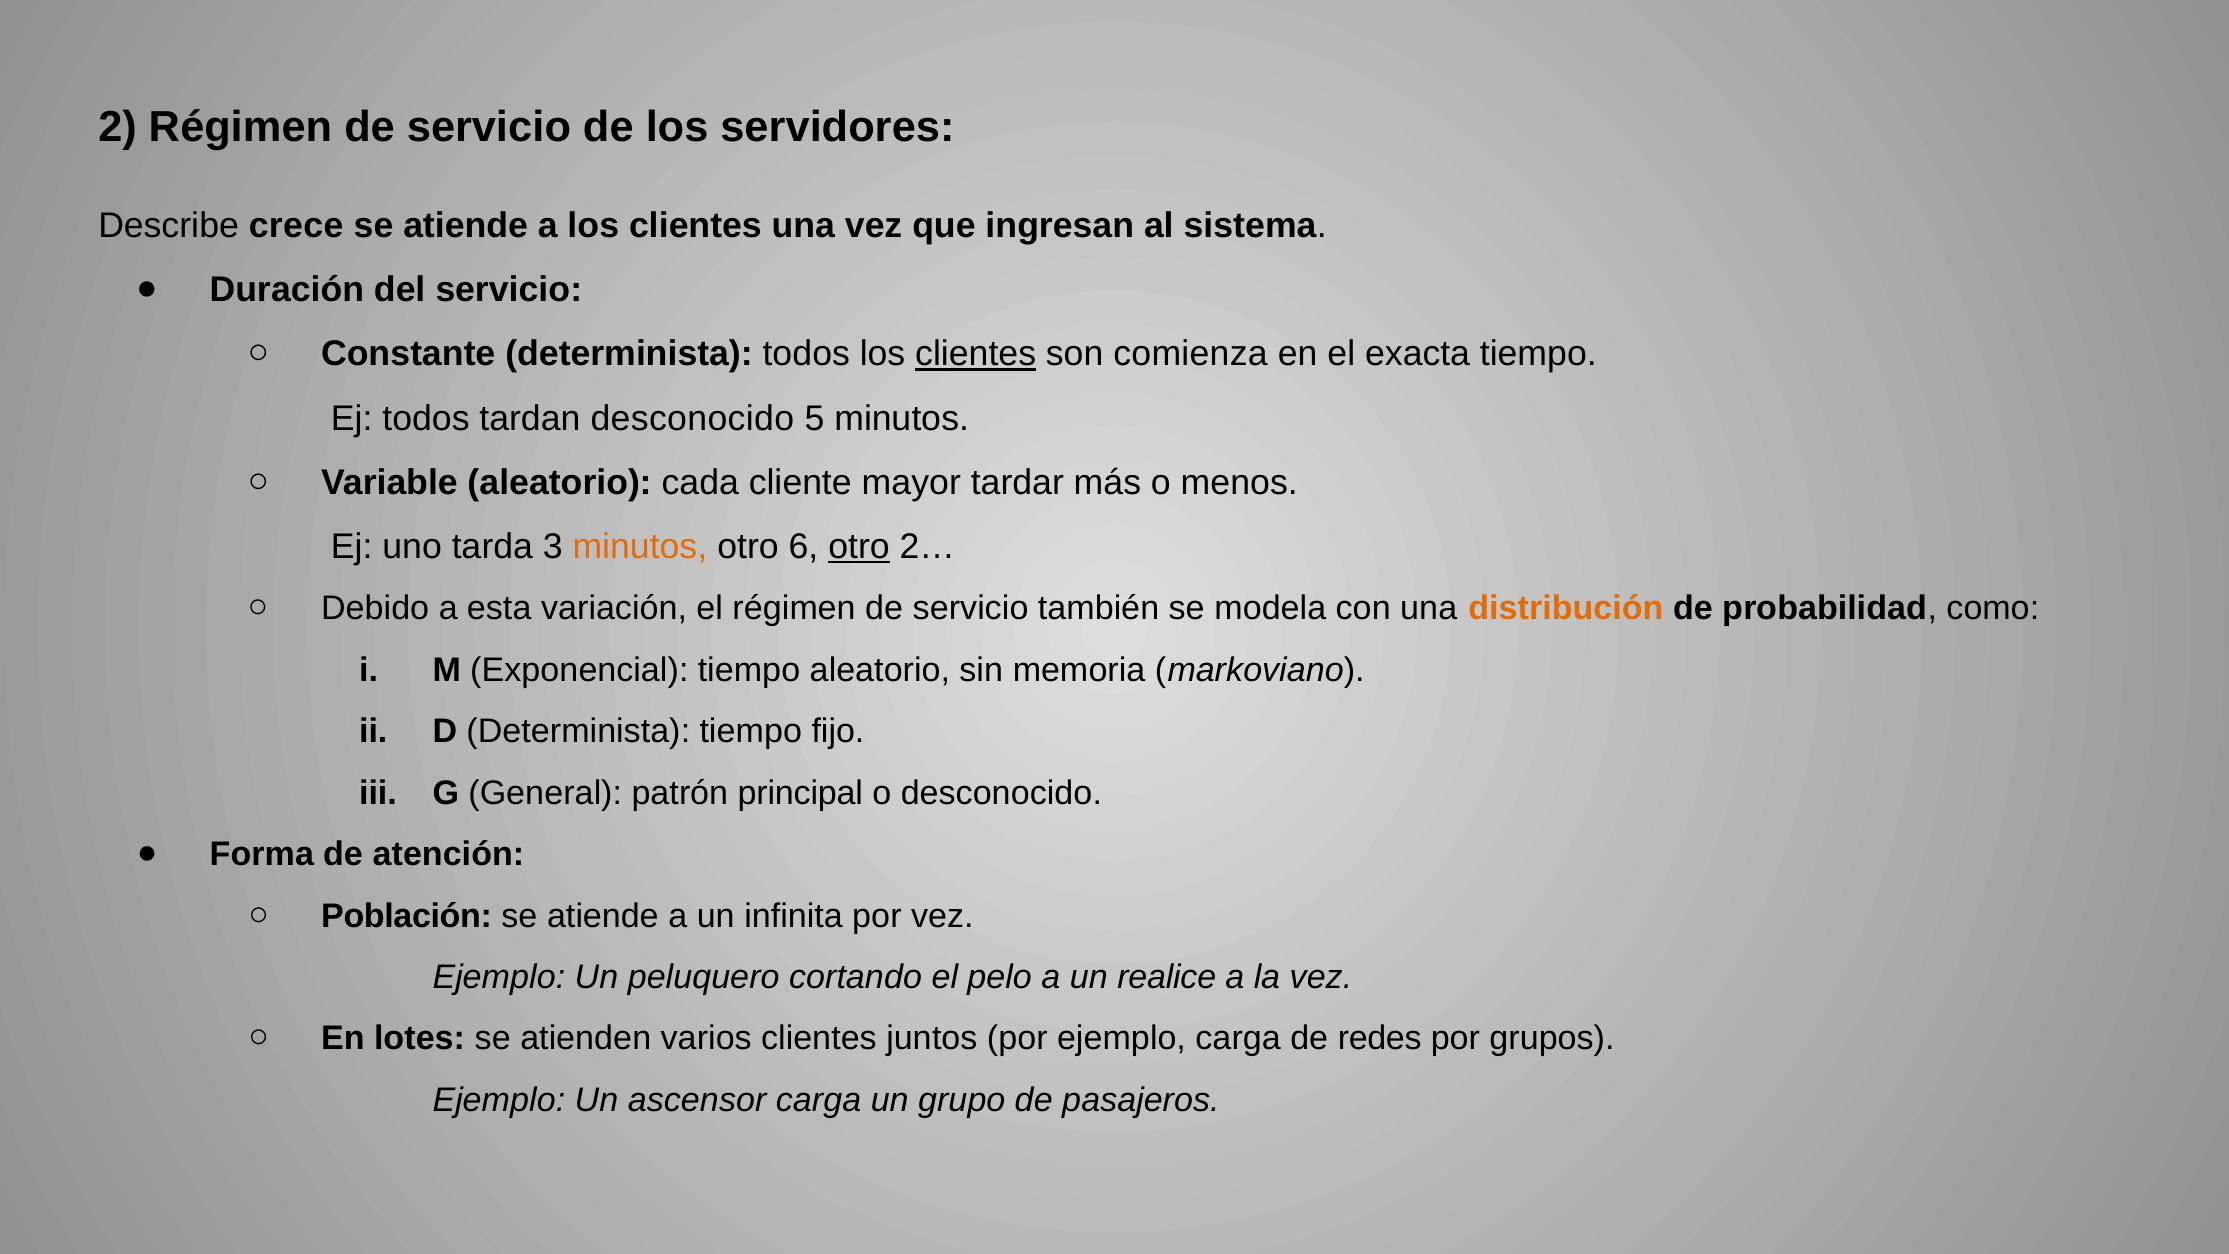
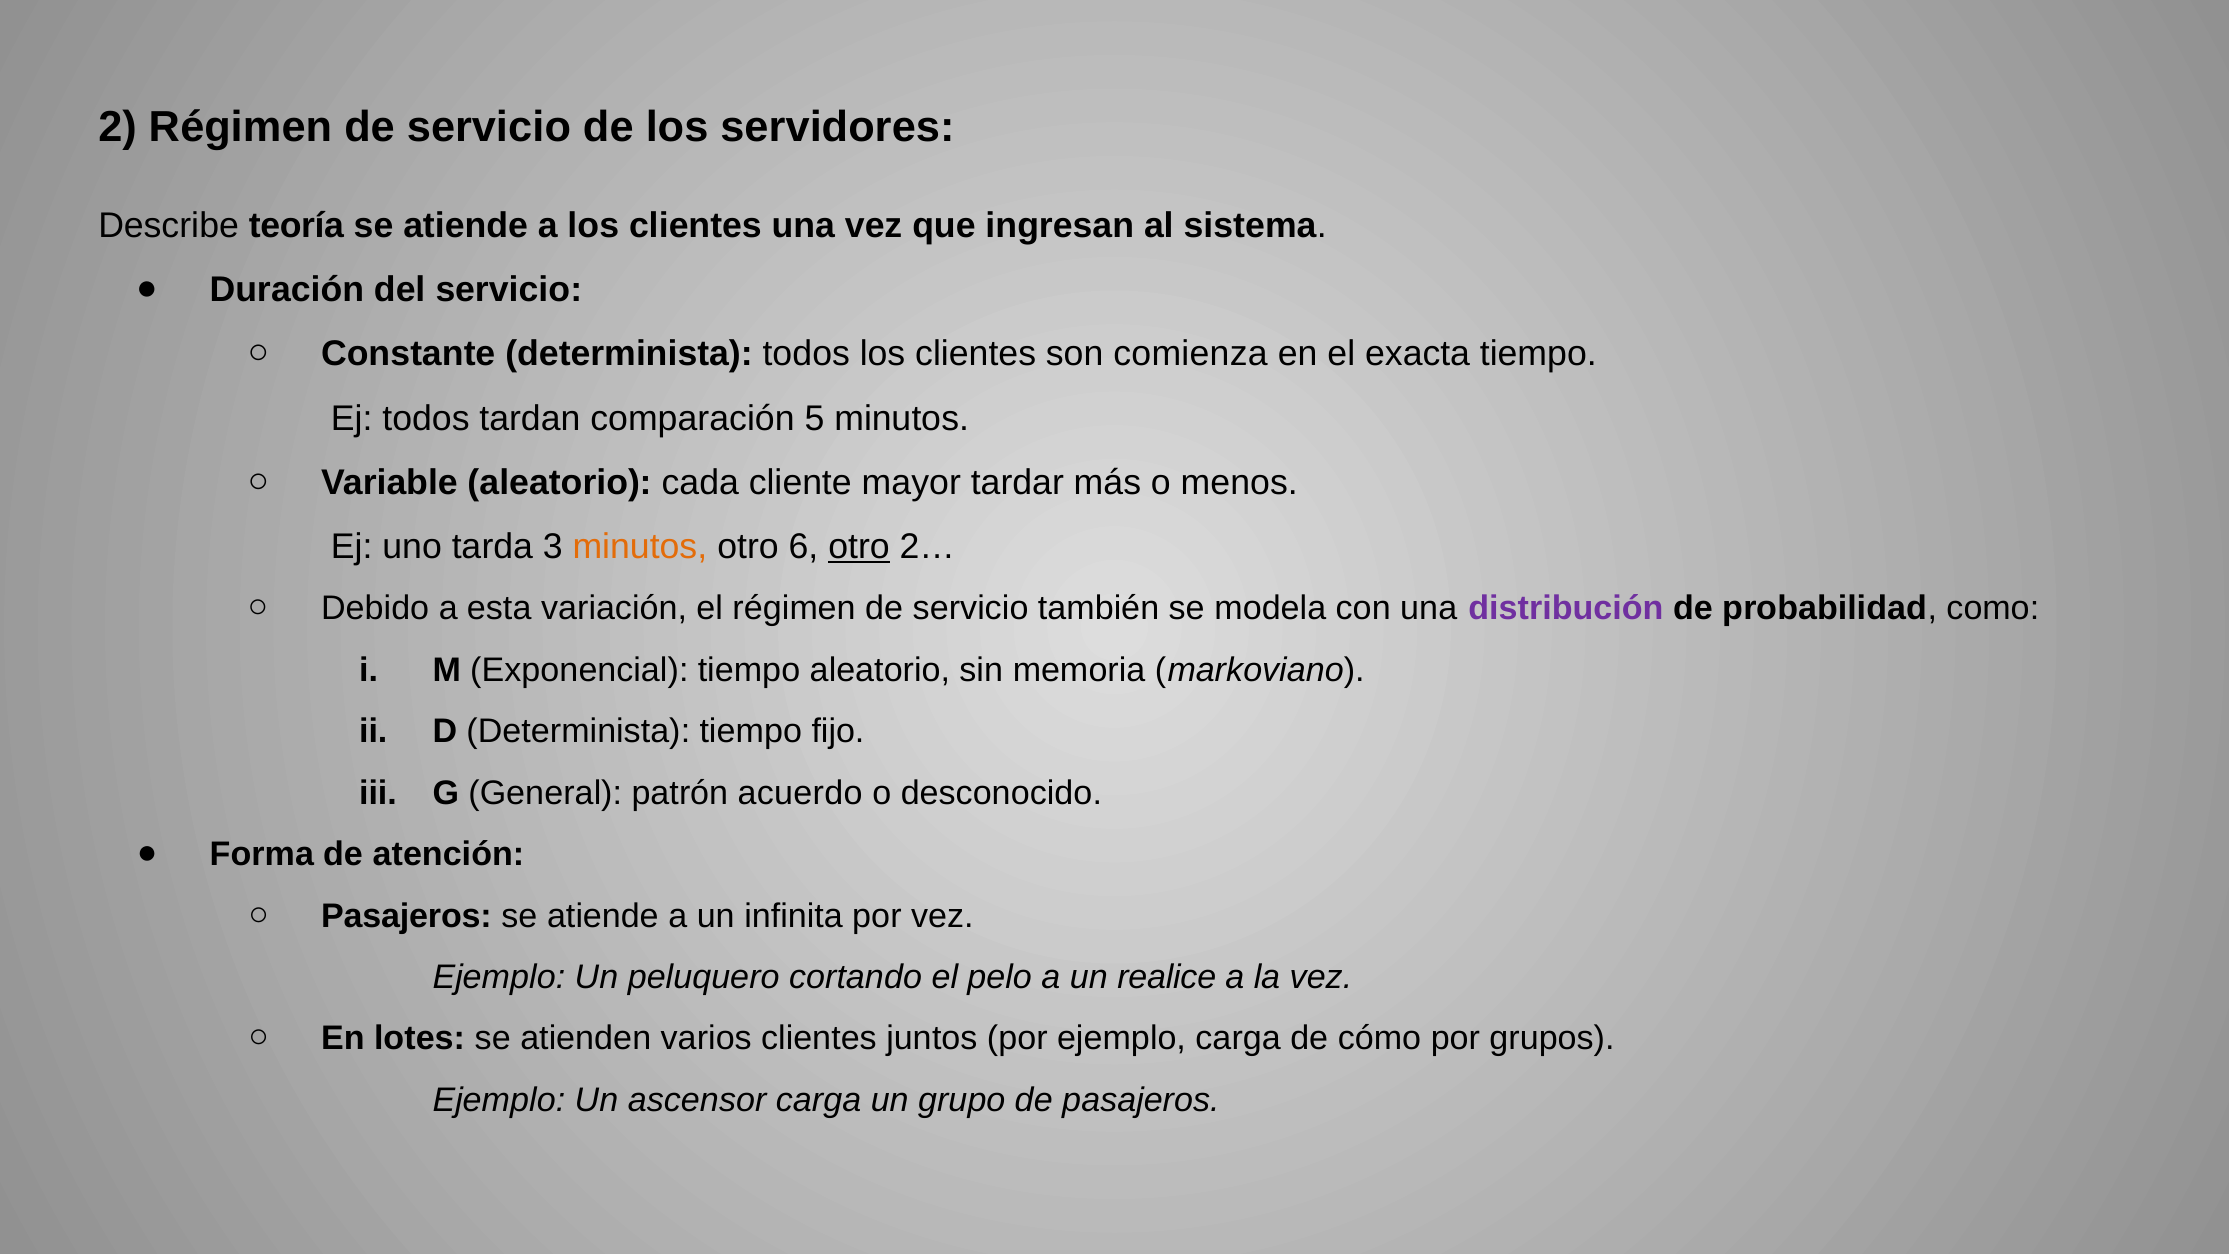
crece: crece -> teoría (296, 226)
clientes underline: present -> none (976, 354)
tardan desconocido: desconocido -> comparación (692, 418)
distribución colour: orange -> purple (1566, 609)
principal: principal -> acuerdo (800, 793)
Población: Población -> Pasajeros (406, 916)
redes: redes -> cómo (1379, 1039)
